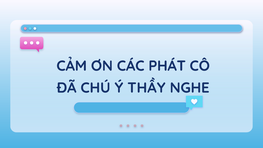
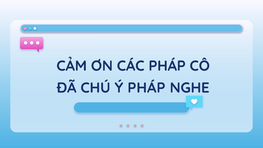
CÁC PHÁT: PHÁT -> PHÁP (167, 66)
Ý THẦY: THẦY -> PHÁP (146, 88)
